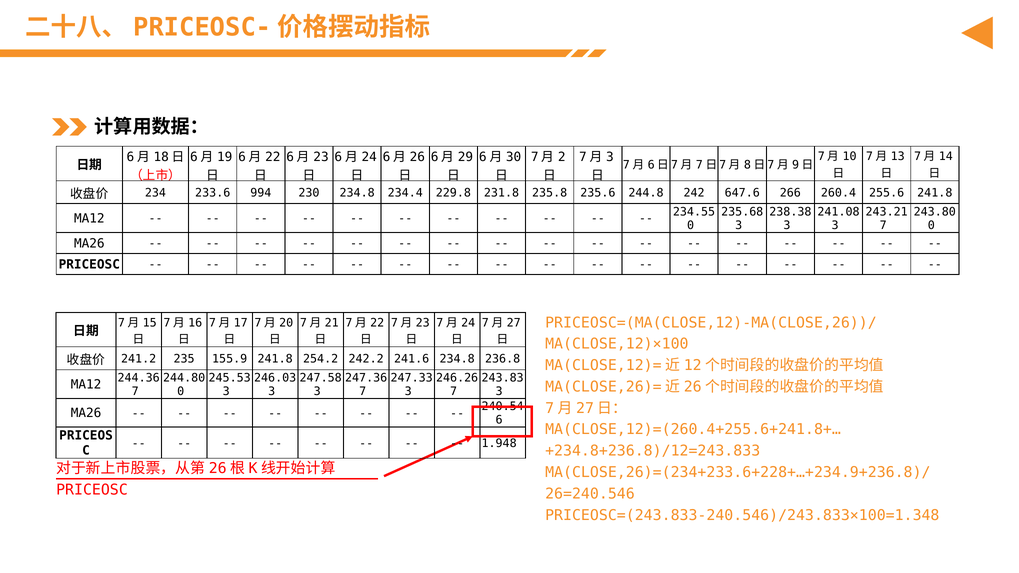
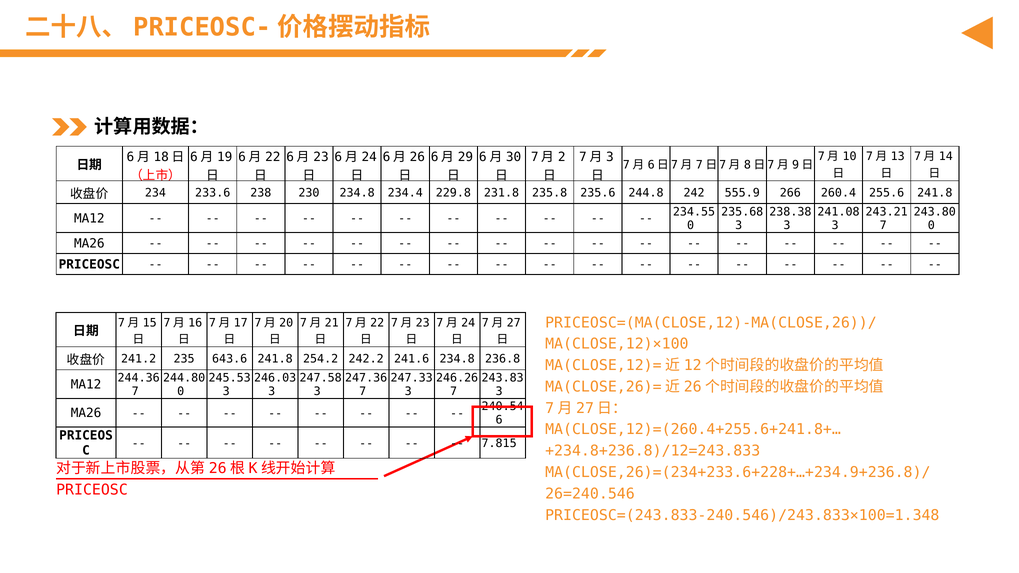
994: 994 -> 238 (261, 193)
647.6: 647.6 -> 555.9 (742, 193)
155.9: 155.9 -> 643.6 (230, 359)
1.948: 1.948 -> 7.815 (499, 443)
